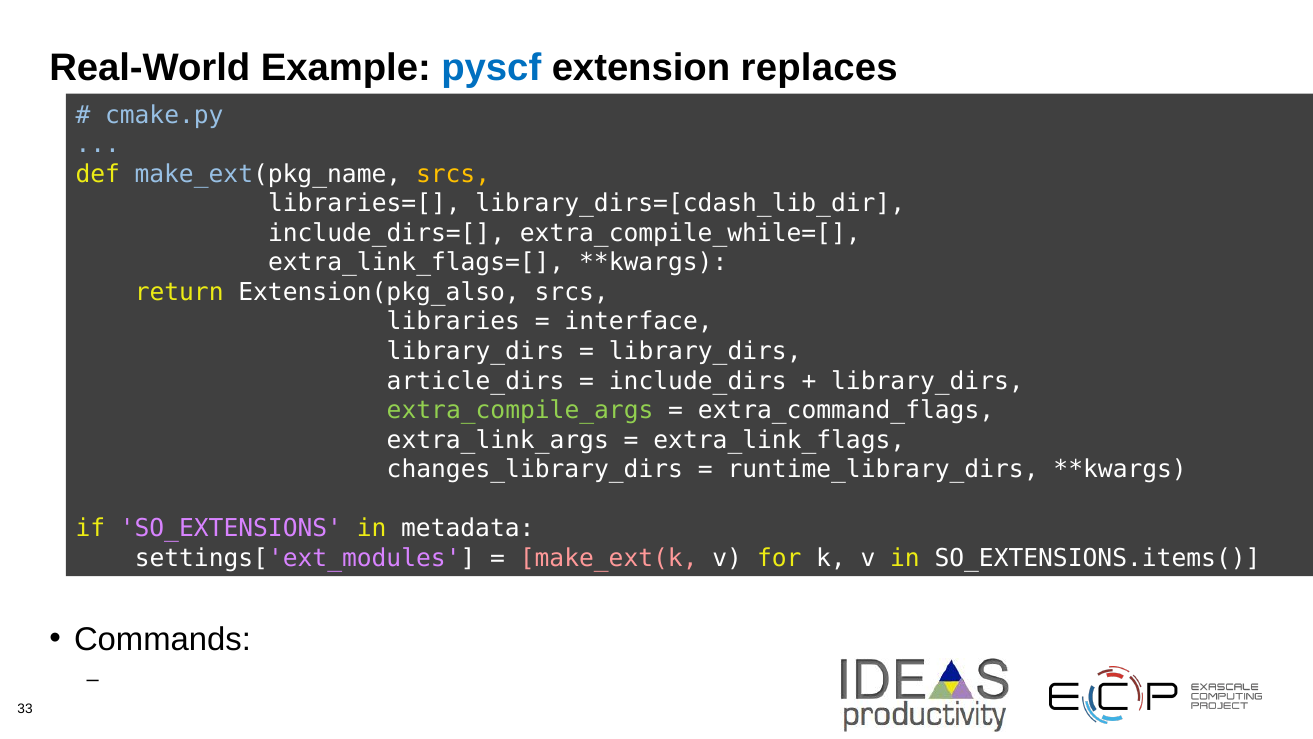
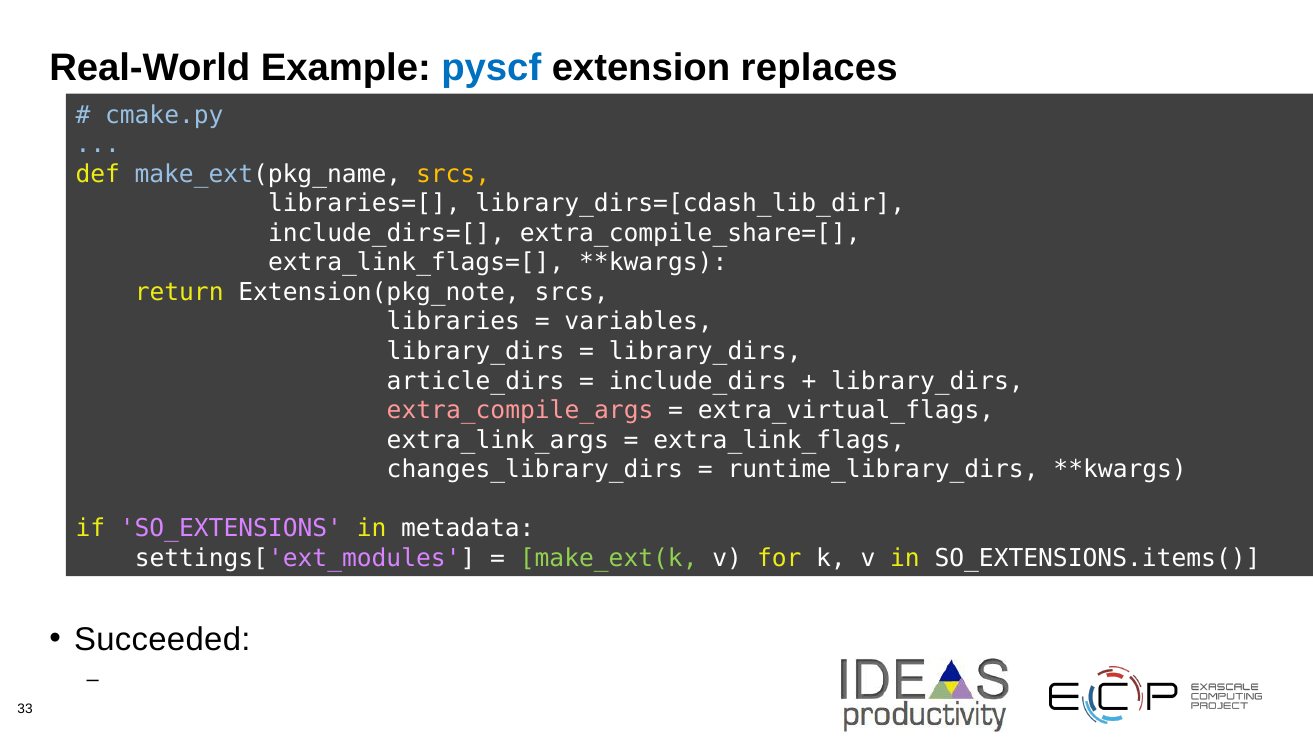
extra_compile_while=[: extra_compile_while=[ -> extra_compile_share=[ (690, 233)
Extension(pkg_also: Extension(pkg_also -> Extension(pkg_note (379, 292)
interface: interface -> variables (639, 322)
extra_compile_args colour: light green -> pink (520, 410)
extra_command_flags: extra_command_flags -> extra_virtual_flags (846, 410)
make_ext(k colour: pink -> light green (609, 558)
Commands: Commands -> Succeeded (162, 639)
